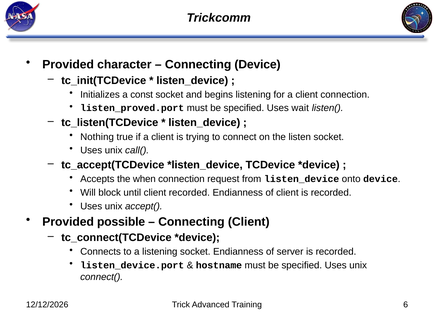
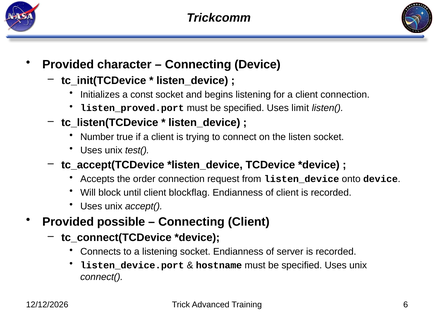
wait: wait -> limit (300, 108)
Nothing: Nothing -> Number (97, 137)
call(: call( -> test( (137, 150)
when: when -> order (144, 179)
client recorded: recorded -> blockflag (189, 192)
